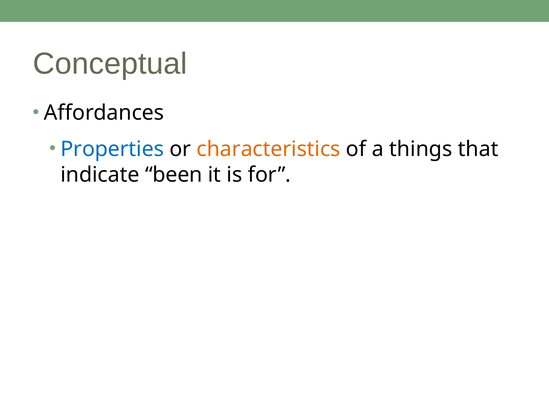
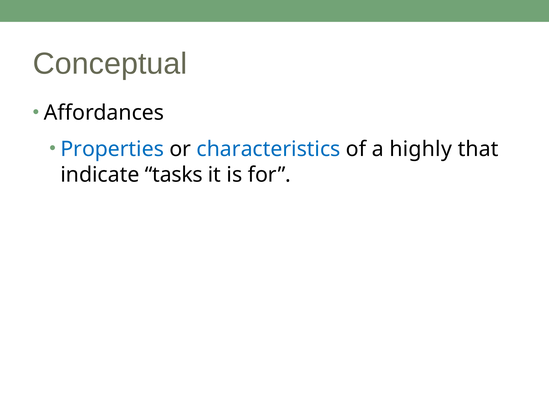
characteristics colour: orange -> blue (269, 149)
things: things -> highly (421, 149)
been: been -> tasks (174, 175)
